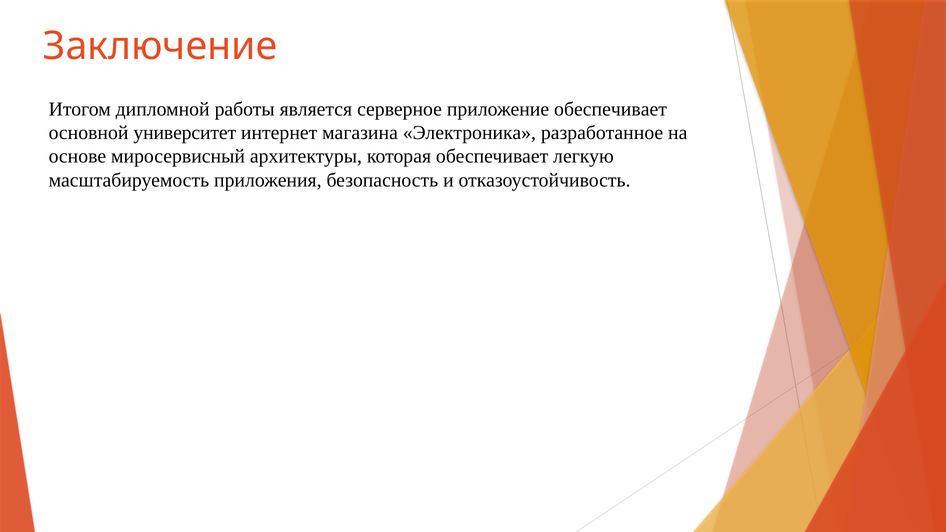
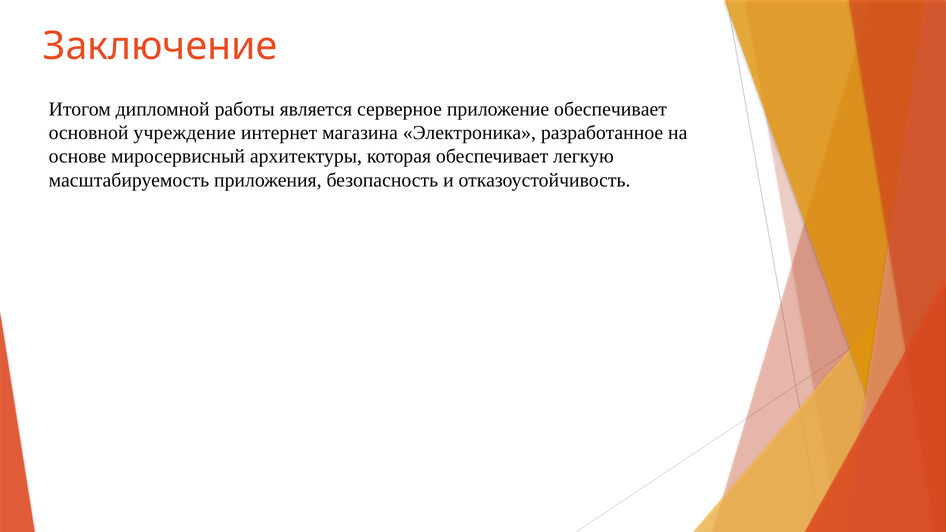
университет: университет -> учреждение (185, 133)
